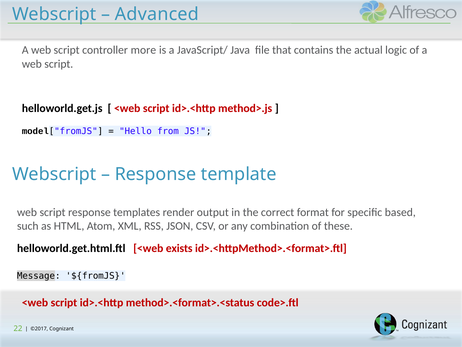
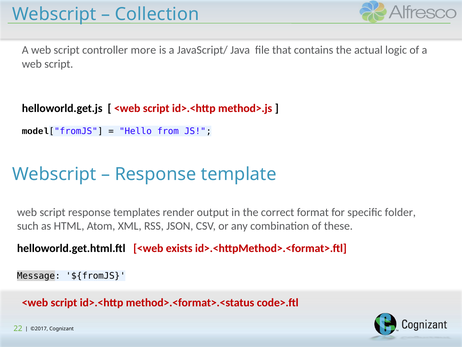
Advanced: Advanced -> Collection (157, 14)
based: based -> folder (400, 212)
